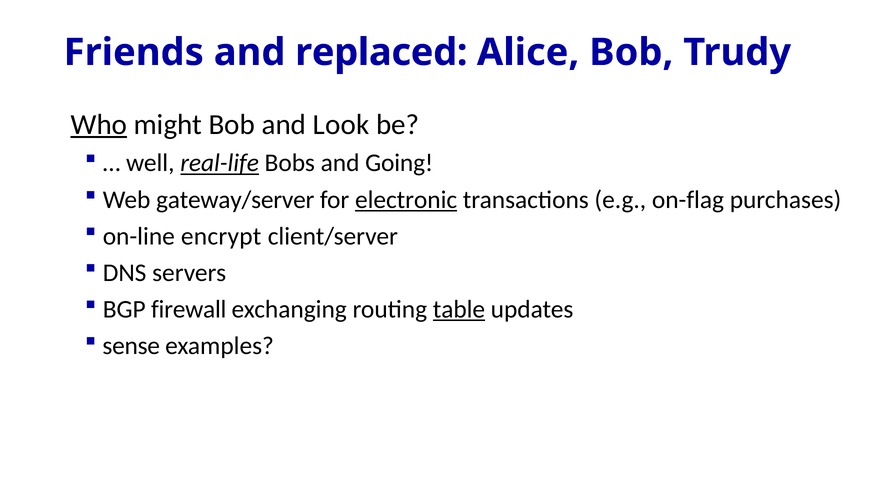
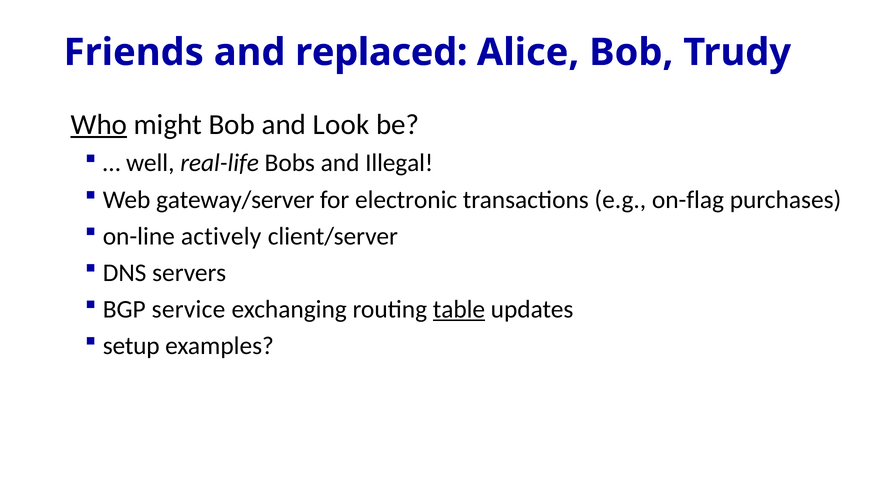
real-life underline: present -> none (220, 163)
Going: Going -> Illegal (399, 163)
electronic underline: present -> none (406, 200)
encrypt: encrypt -> actively (221, 236)
firewall: firewall -> service (189, 310)
sense: sense -> setup (131, 346)
